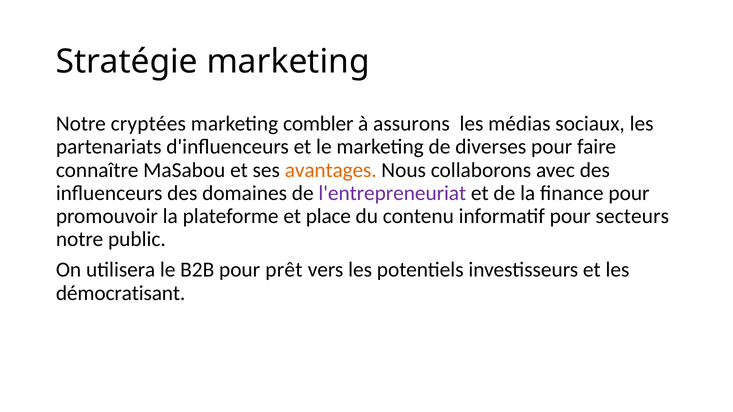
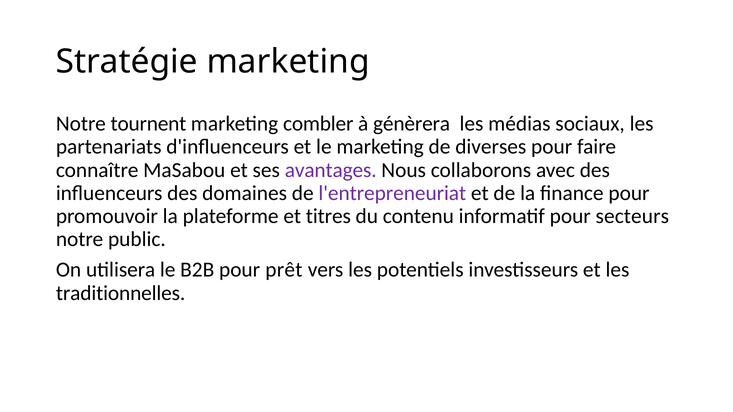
cryptées: cryptées -> tournent (148, 124)
assurons: assurons -> génèrera (412, 124)
avantages colour: orange -> purple (331, 170)
place: place -> titres (328, 216)
démocratisant: démocratisant -> traditionnelles (121, 293)
